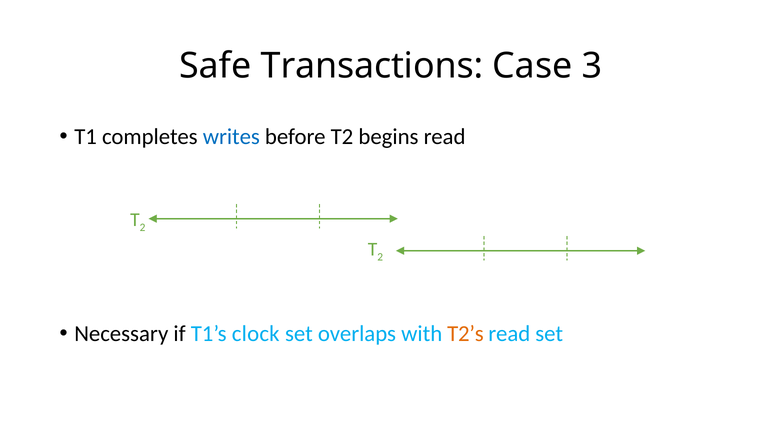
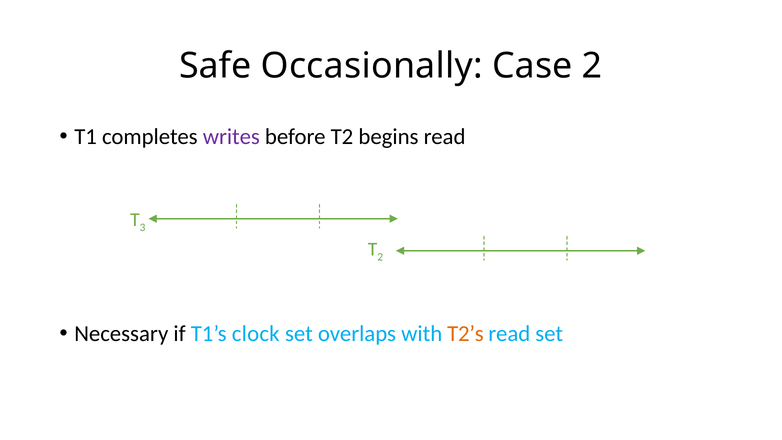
Transactions: Transactions -> Occasionally (372, 66)
Case 3: 3 -> 2 (592, 66)
writes colour: blue -> purple (231, 137)
2: 2 -> 3 (143, 228)
